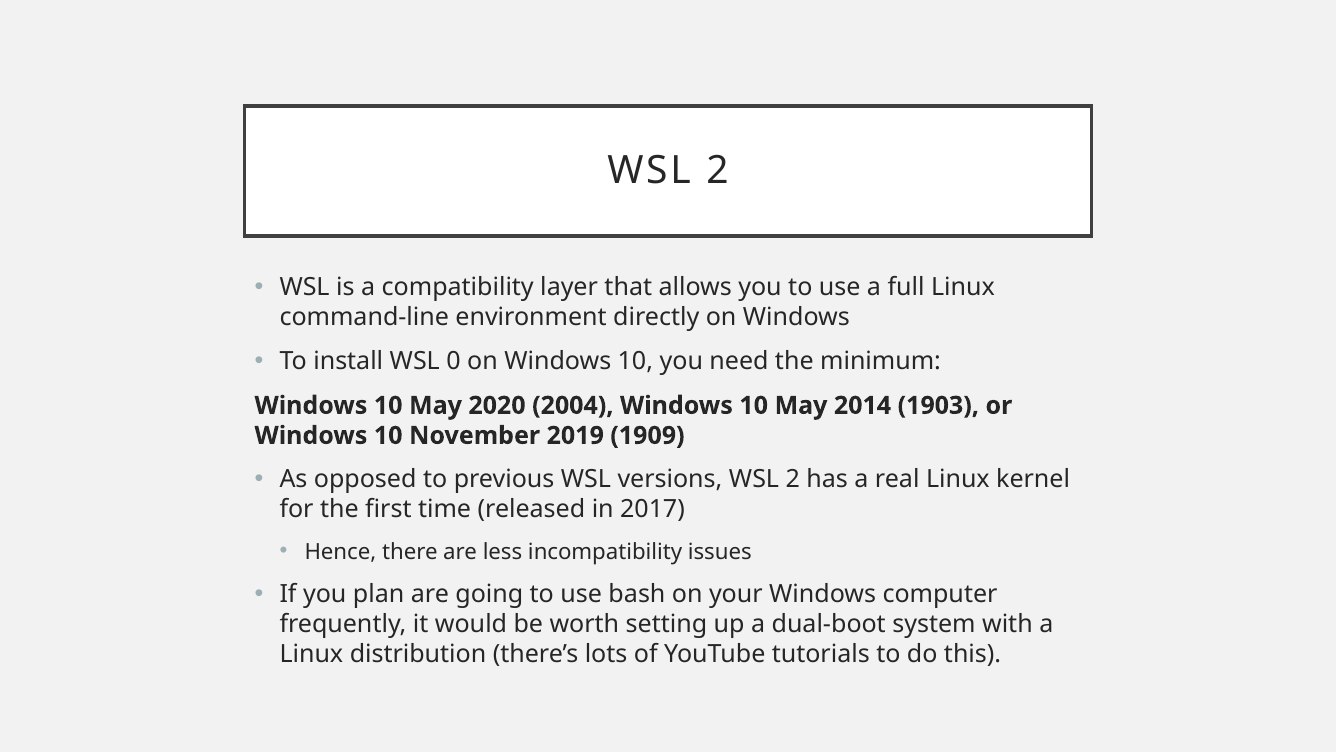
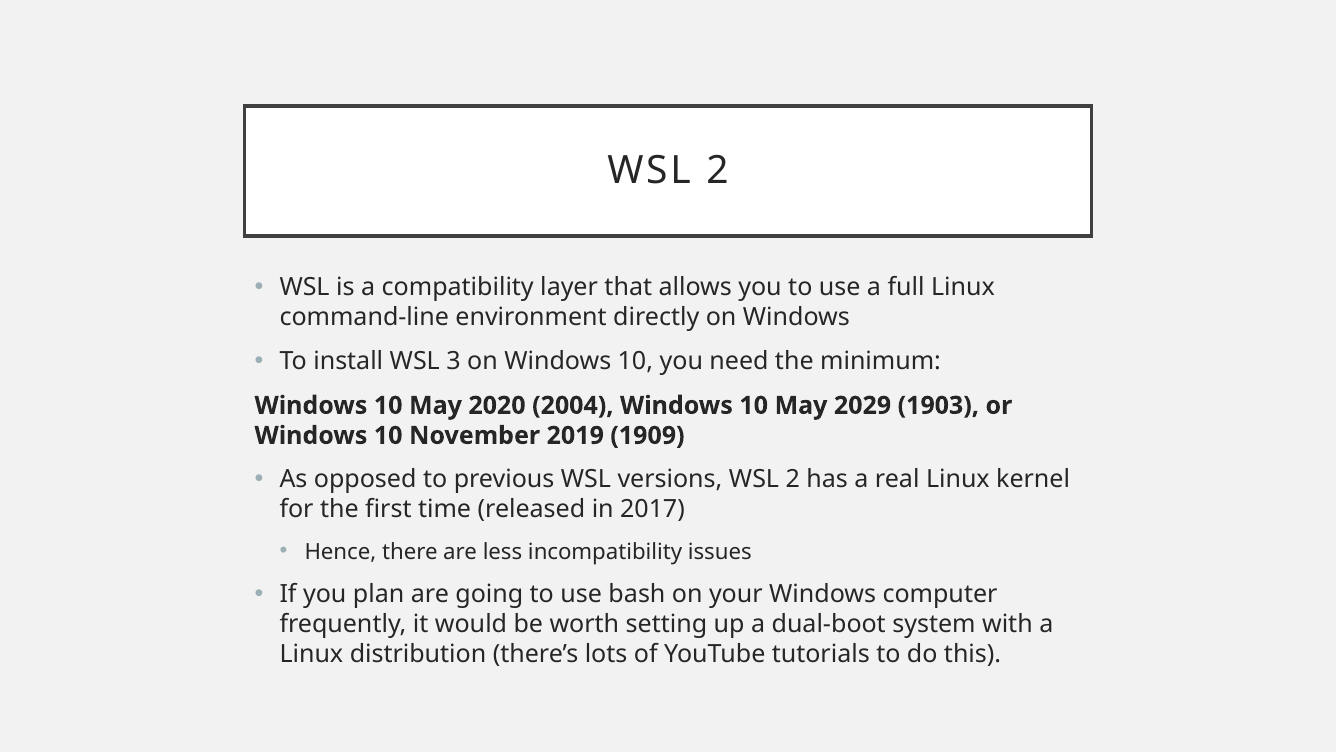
0: 0 -> 3 (454, 361)
2014: 2014 -> 2029 (863, 405)
